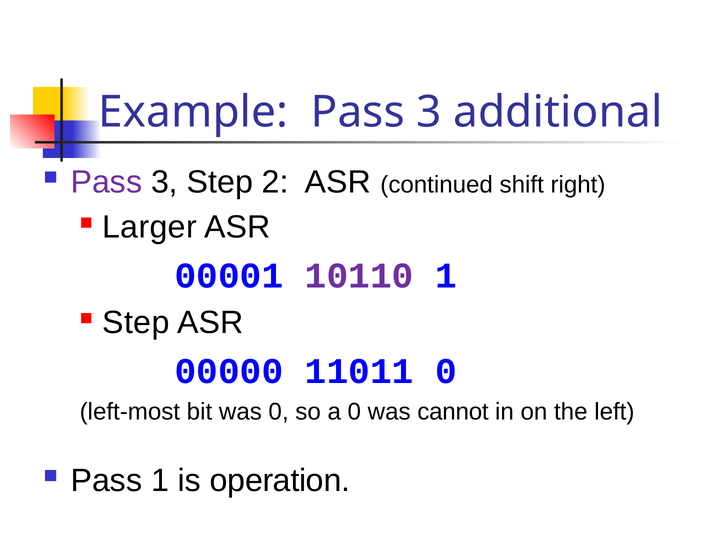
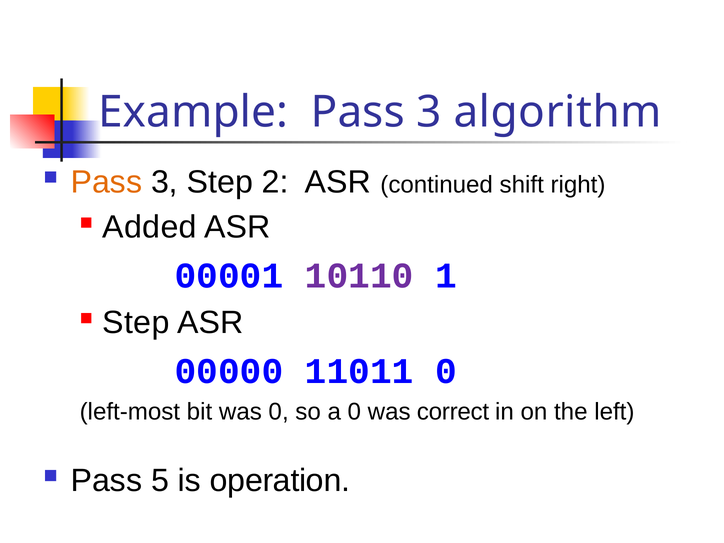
additional: additional -> algorithm (558, 112)
Pass colour: purple -> orange (106, 182)
Larger: Larger -> Added (150, 227)
cannot: cannot -> correct (453, 412)
Pass 1: 1 -> 5 (160, 481)
